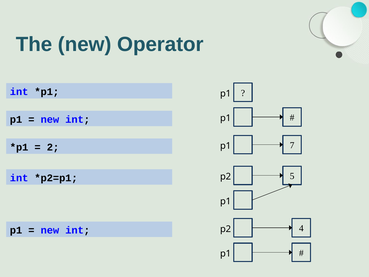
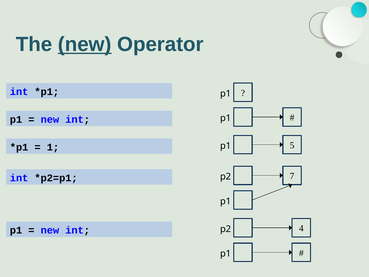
new underline: none -> present (85, 44)
7: 7 -> 5 (292, 145)
2: 2 -> 1 (53, 147)
5: 5 -> 7 (292, 176)
